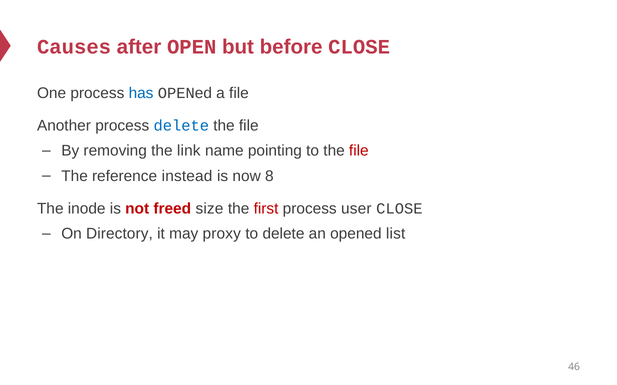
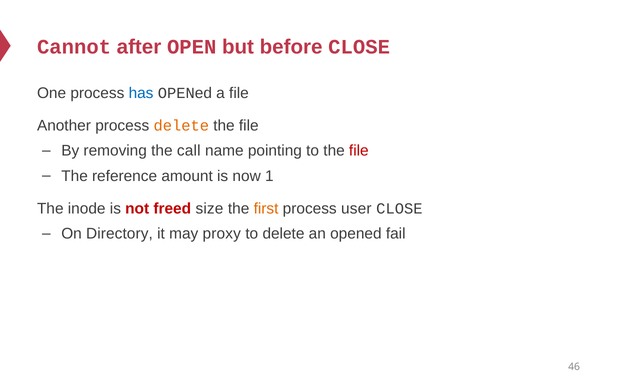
Causes: Causes -> Cannot (74, 47)
delete colour: blue -> orange (181, 126)
link: link -> call (189, 151)
instead: instead -> amount (187, 176)
8: 8 -> 1 (269, 176)
first colour: red -> orange (266, 209)
list: list -> fail (396, 234)
